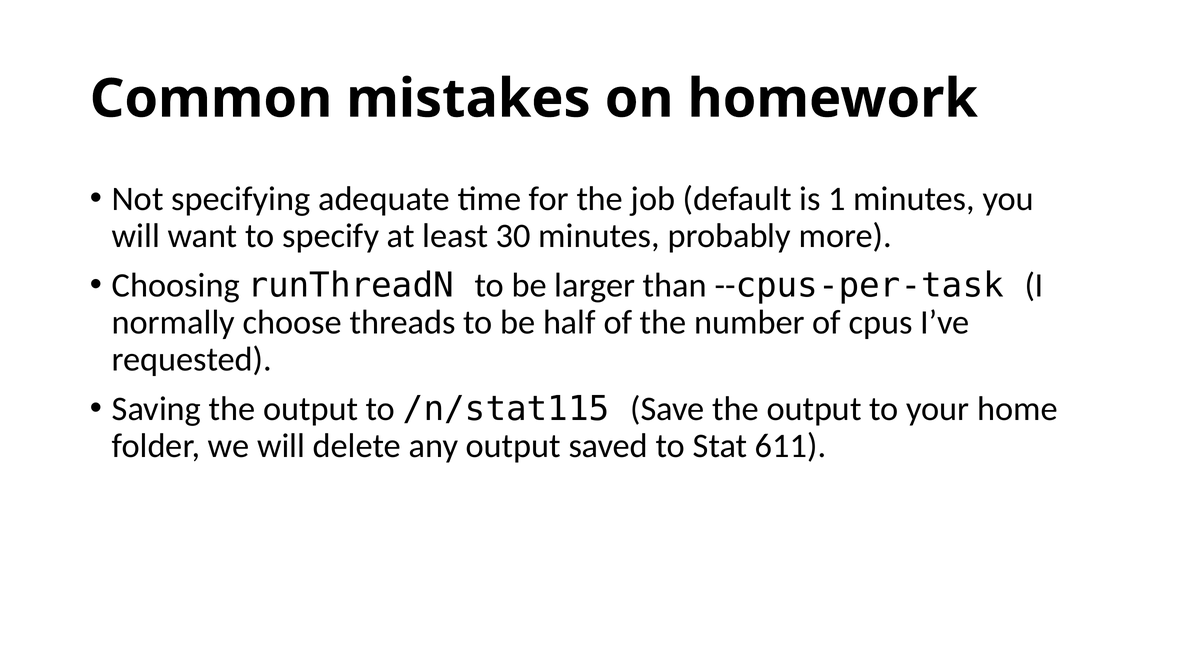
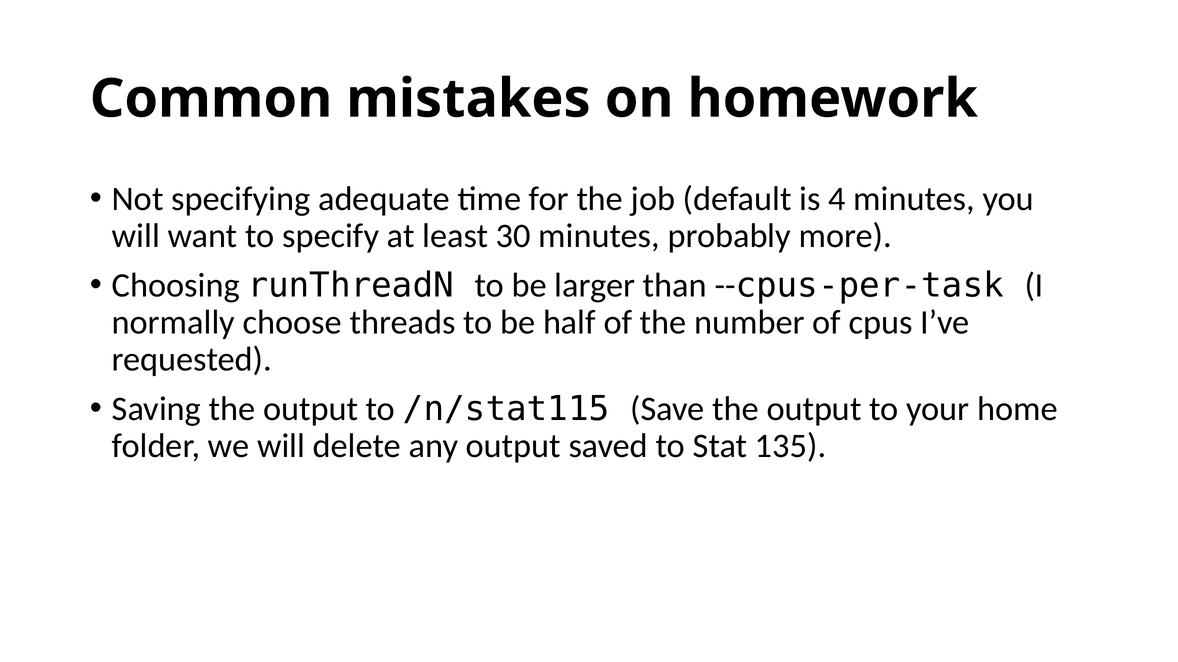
1: 1 -> 4 (837, 199)
611: 611 -> 135 (791, 446)
